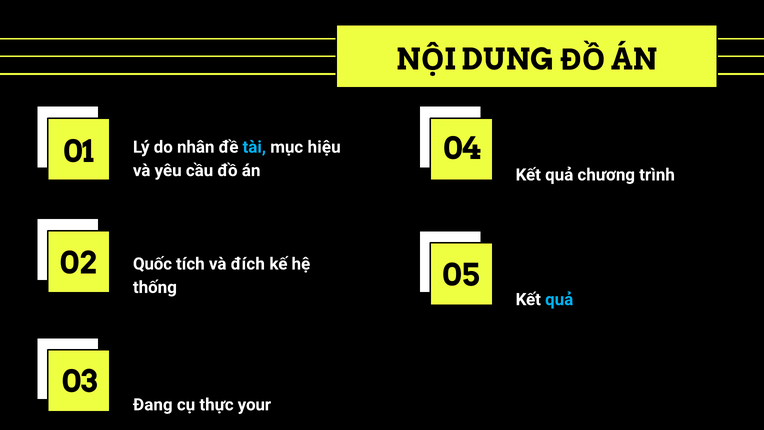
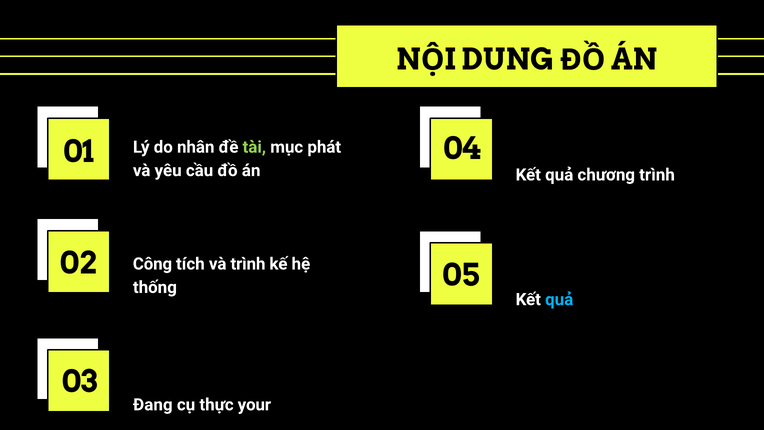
tài colour: light blue -> light green (254, 147)
hiệu: hiệu -> phát (324, 147)
Quốc: Quốc -> Công (152, 264)
và đích: đích -> trình (248, 264)
